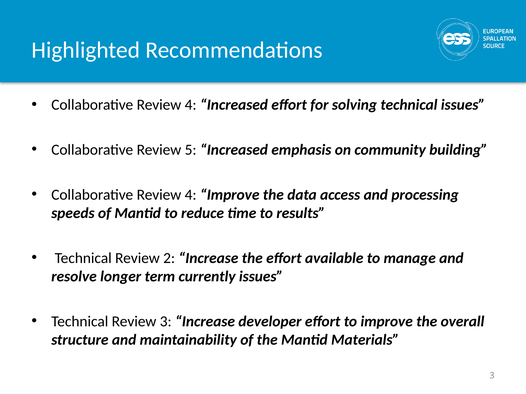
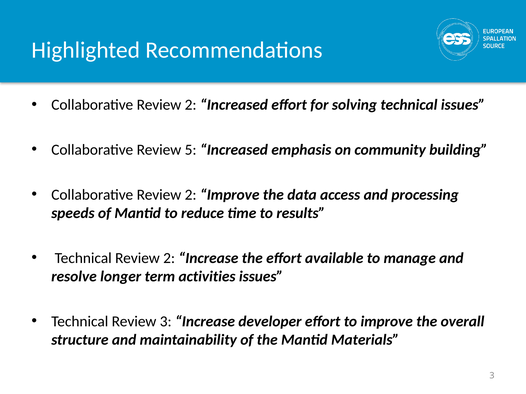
4: 4 -> 2 (191, 105)
4: 4 -> 2 (191, 195)
currently: currently -> activities (207, 277)
